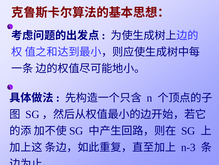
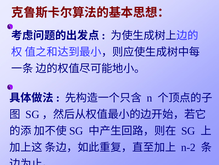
n-3: n-3 -> n-2 (188, 147)
